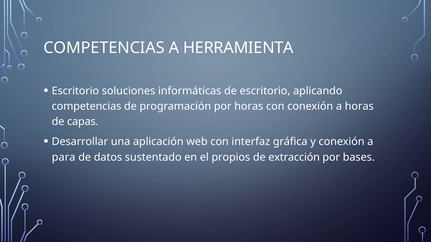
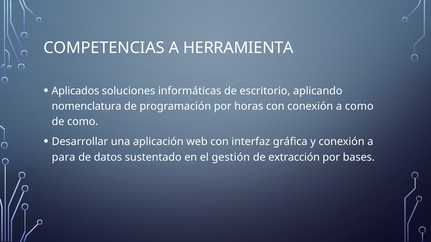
Escritorio: Escritorio -> Aplicados (75, 91)
competencias: competencias -> nomenclatura (87, 106)
a horas: horas -> como (359, 106)
de capas: capas -> como (83, 122)
propios: propios -> gestión (231, 157)
